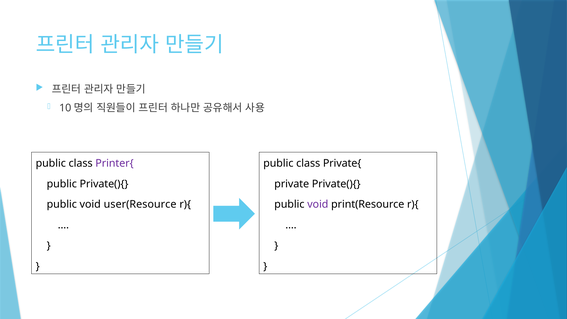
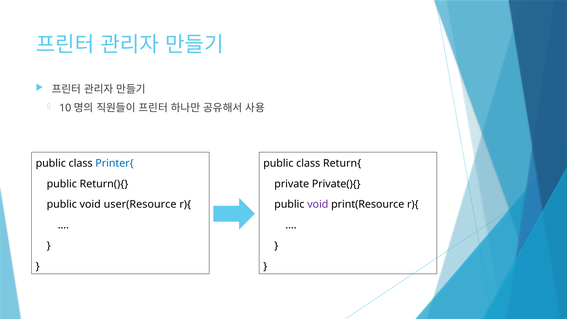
Printer{ colour: purple -> blue (115, 163)
Private{: Private{ -> Return{ (342, 163)
public Private(){: Private(){ -> Return(){ (104, 184)
